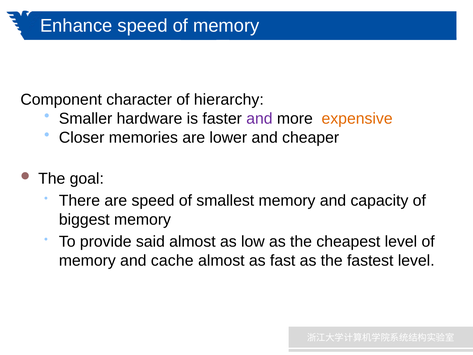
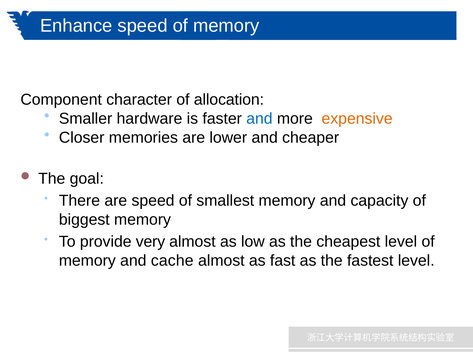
hierarchy: hierarchy -> allocation (229, 100)
and colour: purple -> blue (259, 119)
said: said -> very (150, 242)
